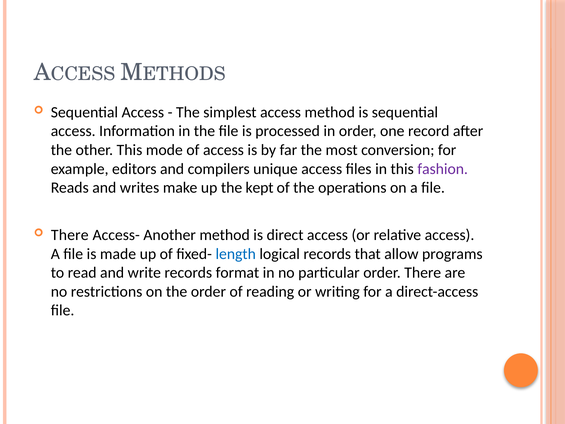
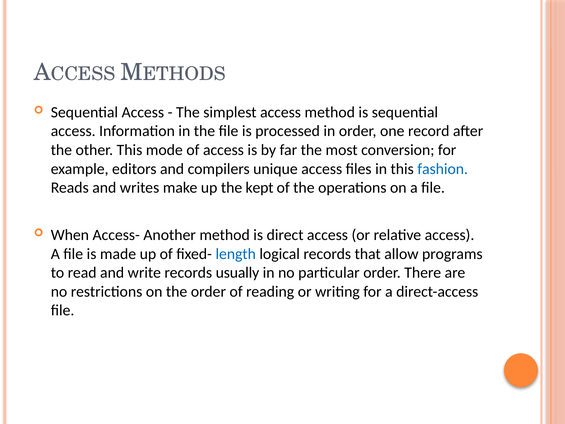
fashion colour: purple -> blue (443, 169)
There: There -> When (70, 235)
format: format -> usually (237, 273)
